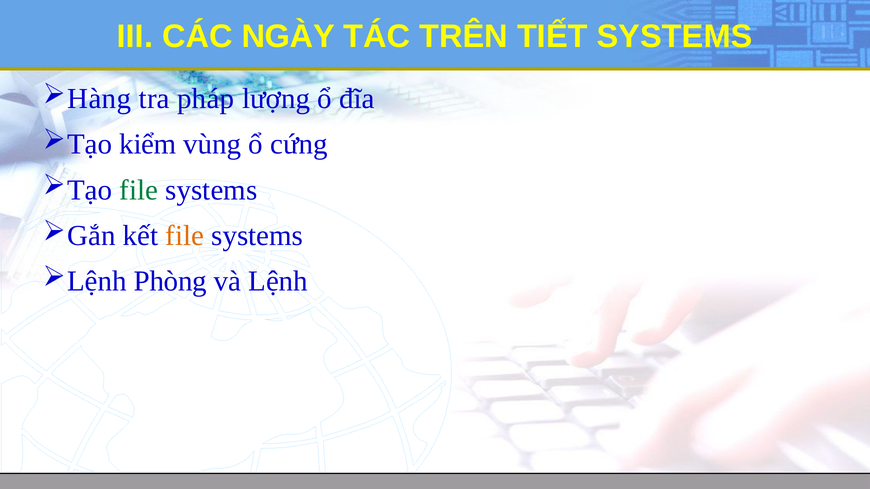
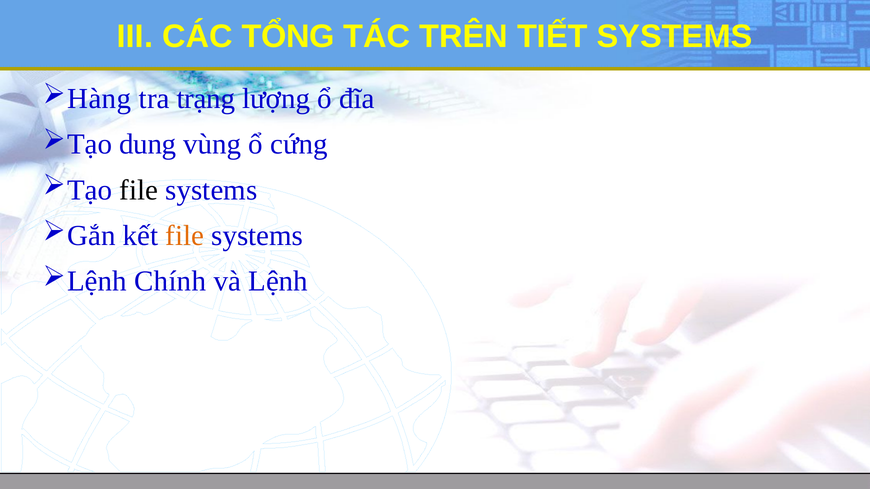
NGÀY: NGÀY -> TỔNG (288, 36)
pháp: pháp -> trạng (206, 99)
kiểm: kiểm -> dung (148, 145)
file colour: green -> black (139, 190)
Phòng: Phòng -> Chính (170, 282)
